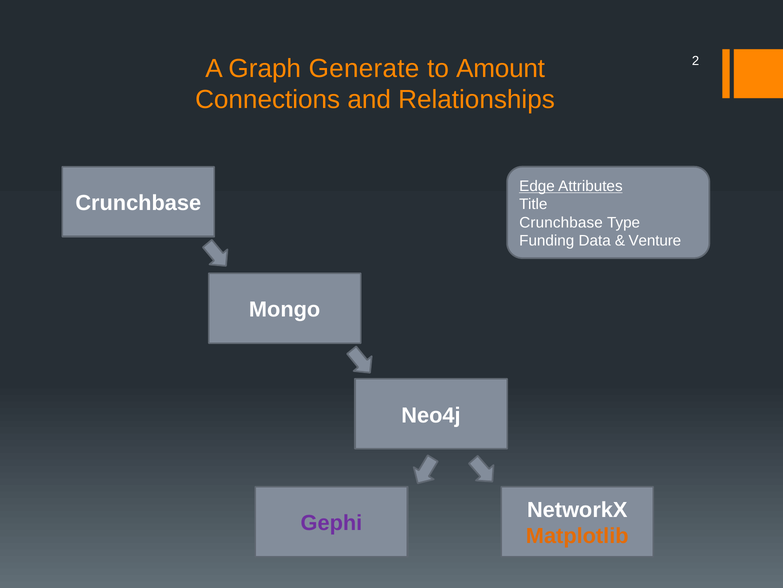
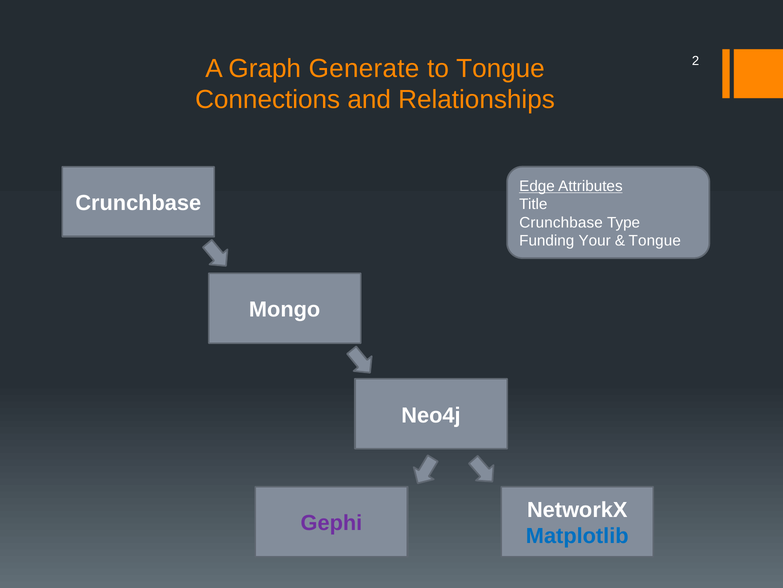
to Amount: Amount -> Tongue (500, 68)
Data: Data -> Your (595, 241)
Venture: Venture -> Tongue (655, 241)
Matplotlib colour: orange -> blue (577, 536)
